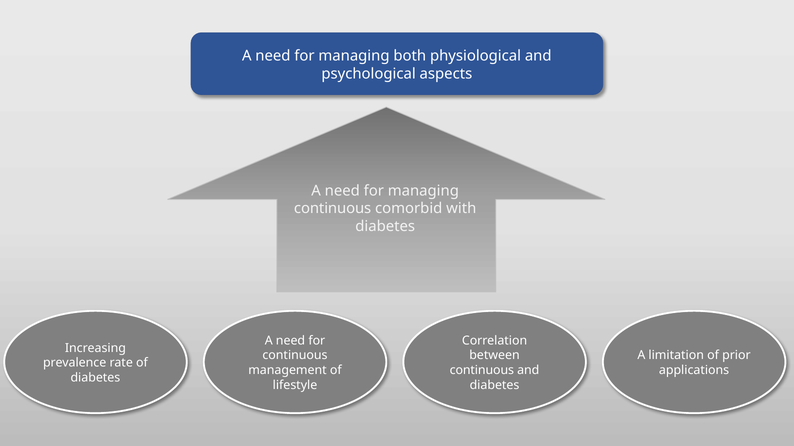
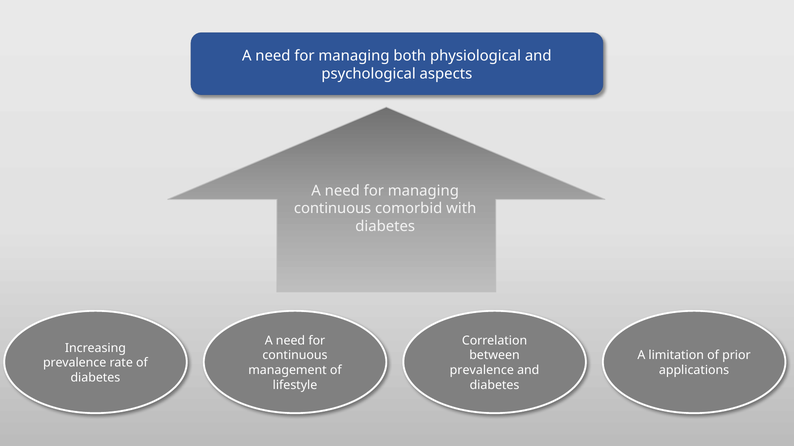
continuous: continuous -> prevalence (482, 371)
